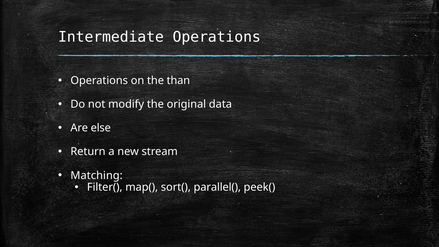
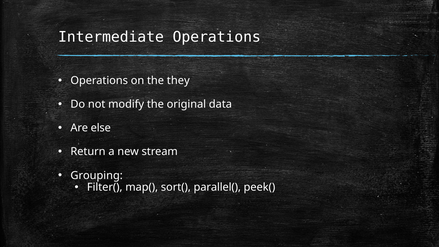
than: than -> they (178, 81)
Matching: Matching -> Grouping (97, 175)
